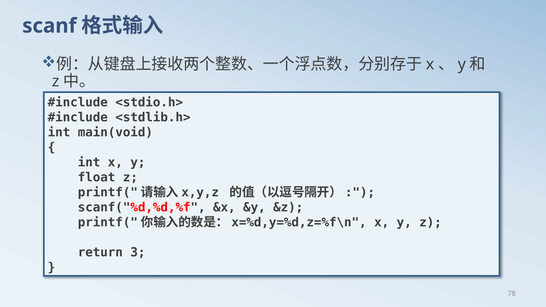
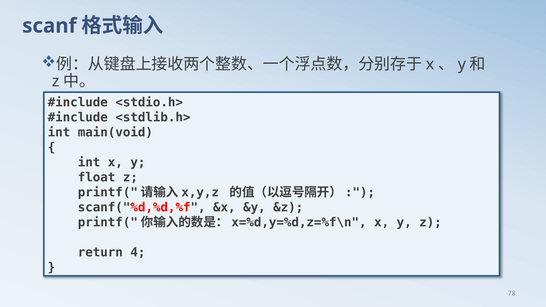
3: 3 -> 4 (138, 253)
